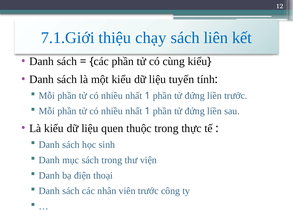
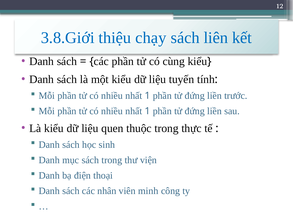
7.1.Giới: 7.1.Giới -> 3.8.Giới (68, 38)
viên trước: trước -> minh (148, 191)
